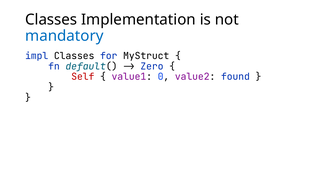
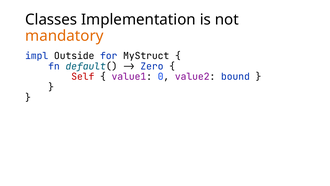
mandatory colour: blue -> orange (64, 36)
impl Classes: Classes -> Outside (74, 56)
found: found -> bound (235, 77)
